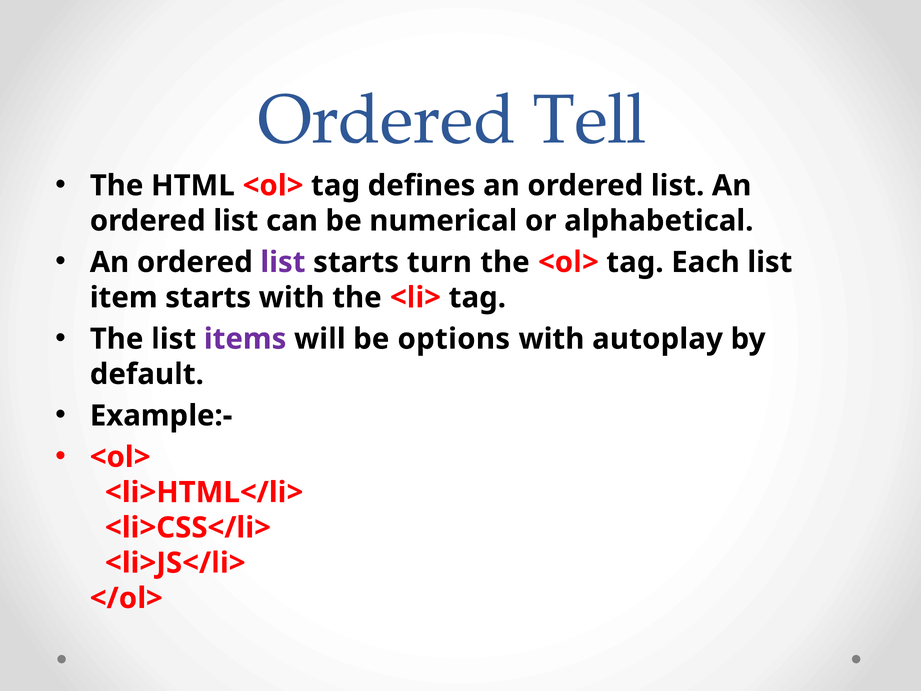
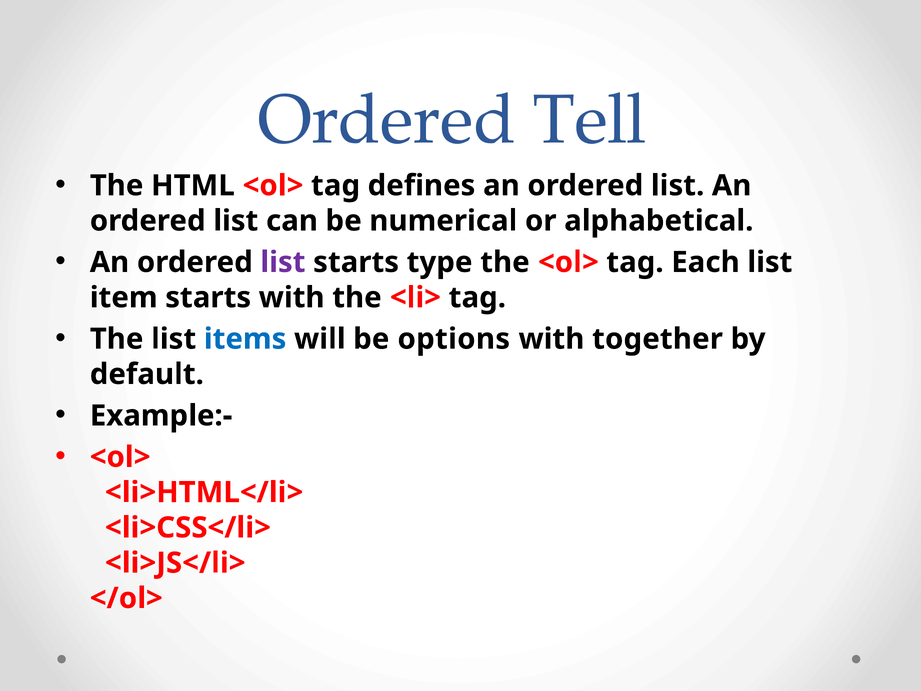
turn: turn -> type (440, 262)
items colour: purple -> blue (245, 339)
autoplay: autoplay -> together (657, 339)
